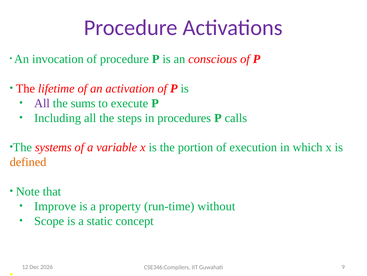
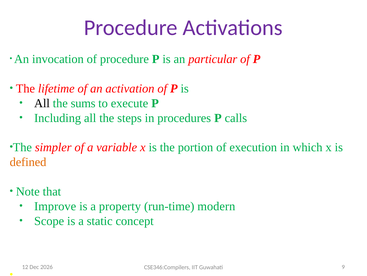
conscious: conscious -> particular (213, 59)
All colour: purple -> black (42, 103)
systems: systems -> simpler (53, 147)
without: without -> modern (216, 206)
